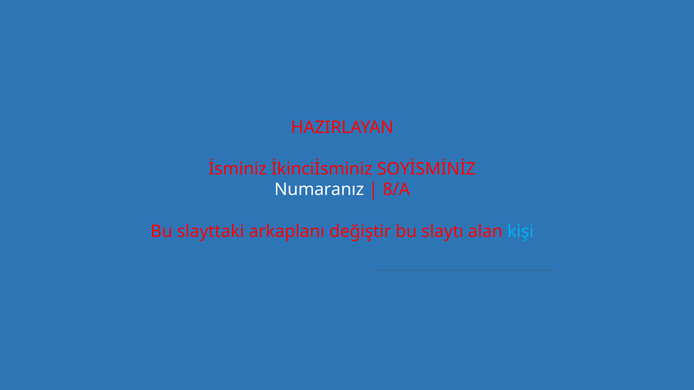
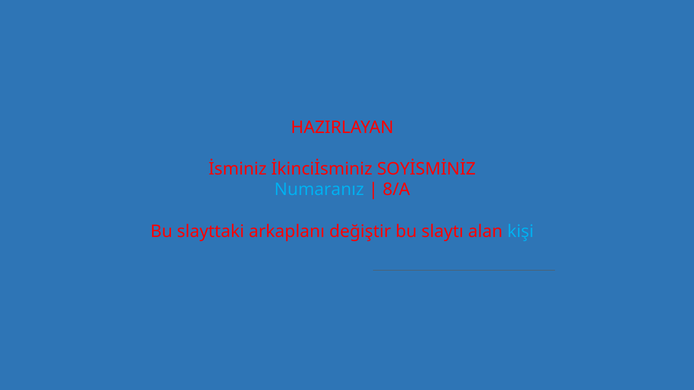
Numaranız colour: white -> light blue (319, 190)
